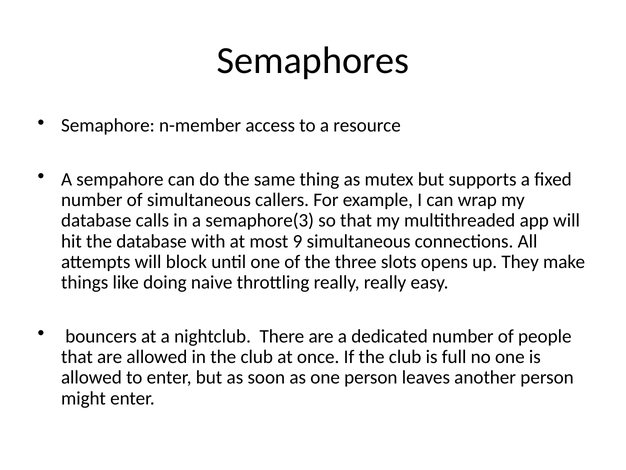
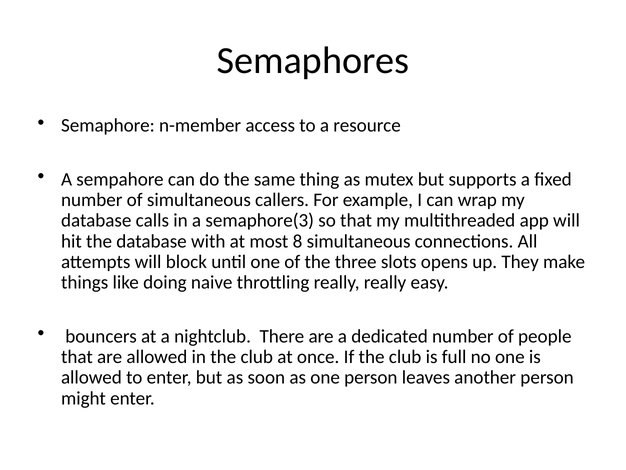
9: 9 -> 8 (297, 241)
